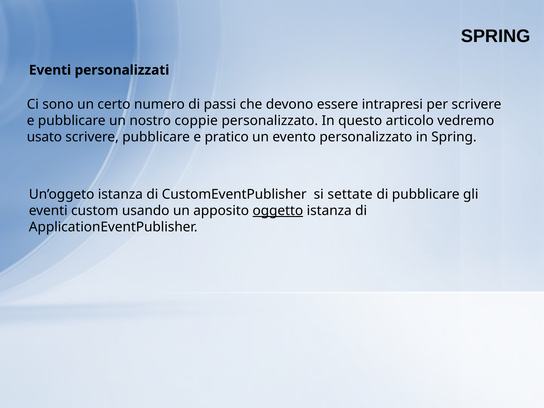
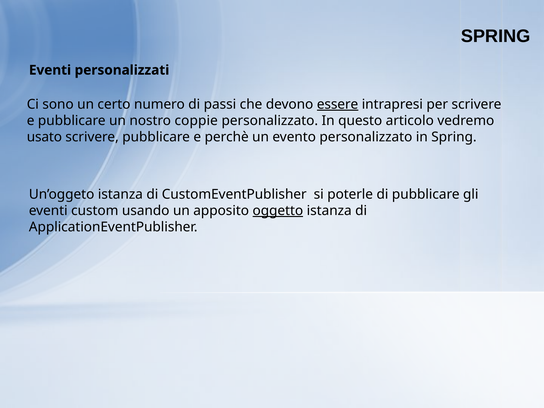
essere underline: none -> present (338, 104)
pratico: pratico -> perchè (227, 137)
settate: settate -> poterle (350, 194)
